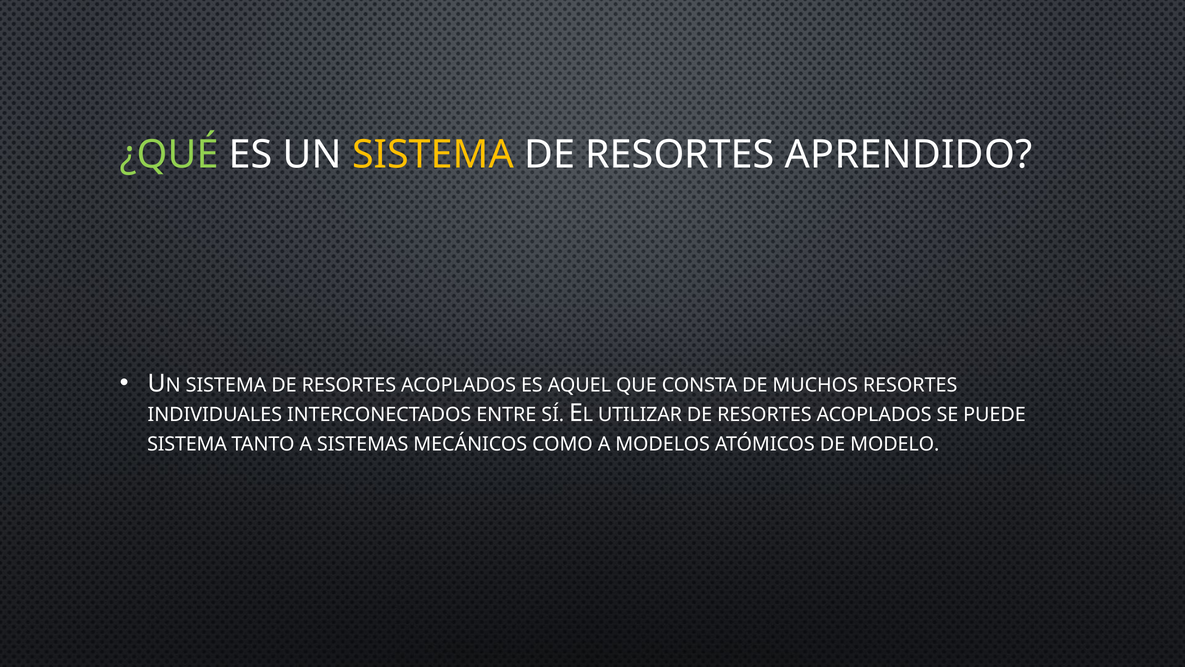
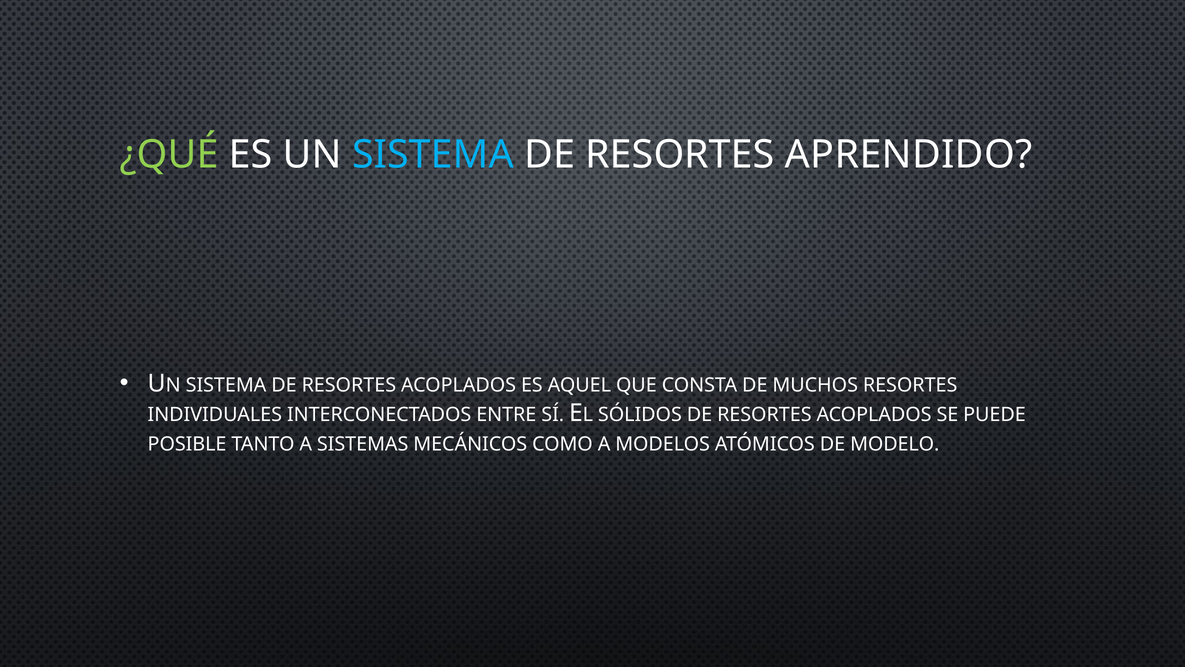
SISTEMA colour: yellow -> light blue (433, 155)
UTILIZAR: UTILIZAR -> SÓLIDOS (640, 414)
SISTEMA: SISTEMA -> POSIBLE (187, 444)
